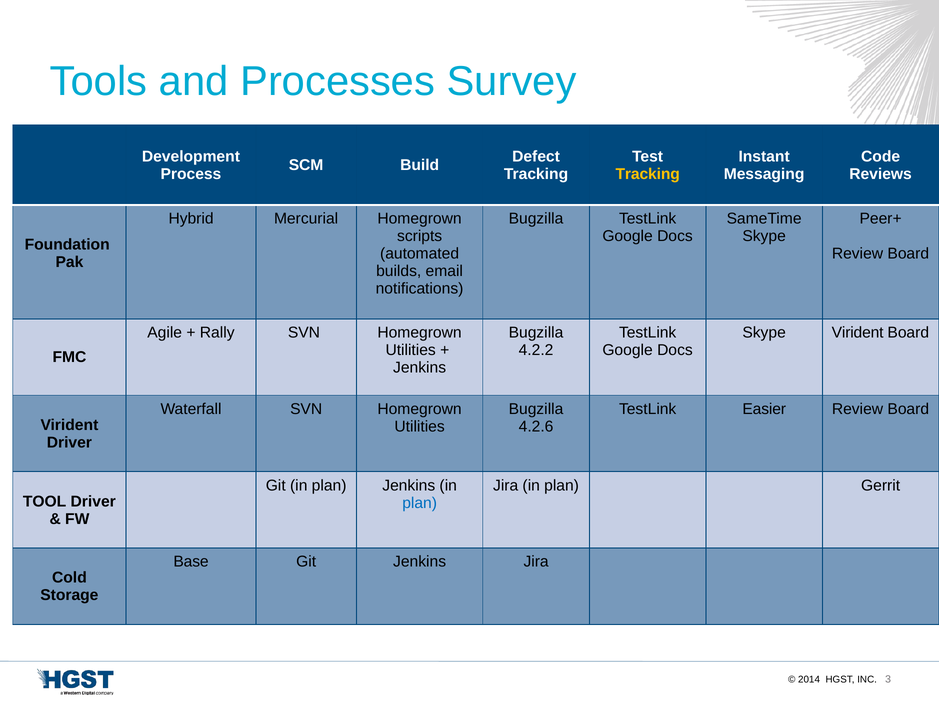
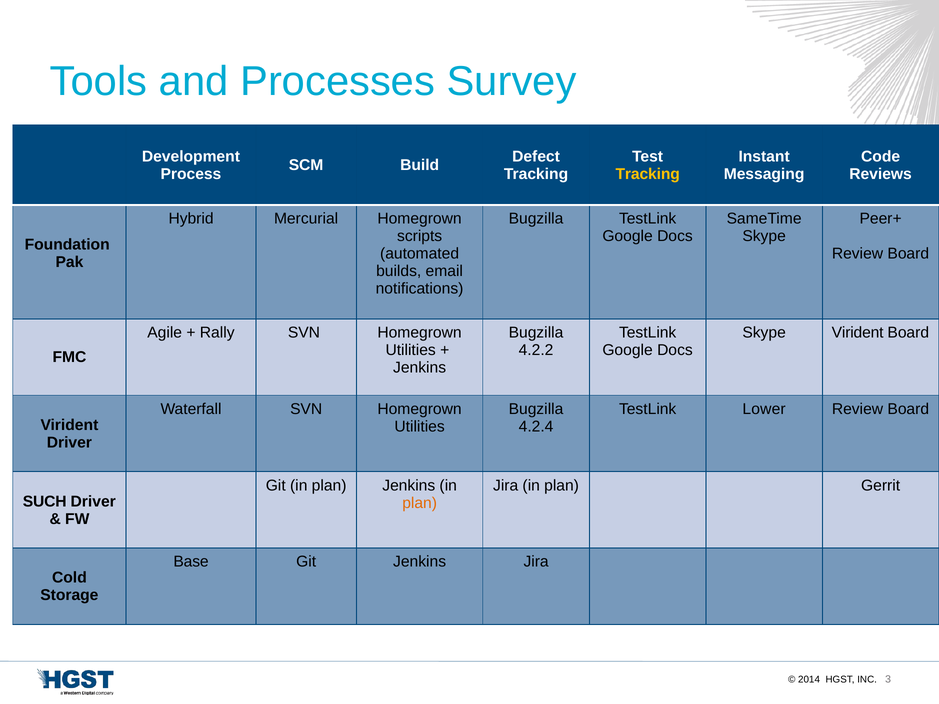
Easier: Easier -> Lower (764, 409)
4.2.6: 4.2.6 -> 4.2.4 (536, 427)
TOOL: TOOL -> SUCH (45, 502)
plan colour: blue -> orange (420, 503)
